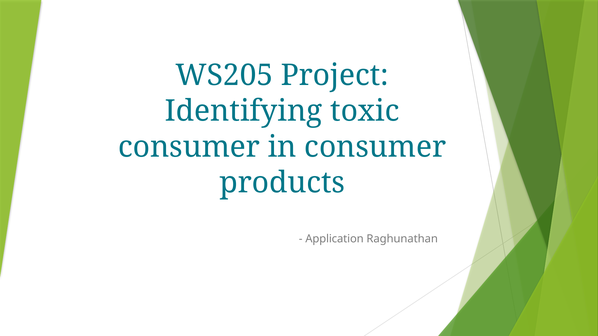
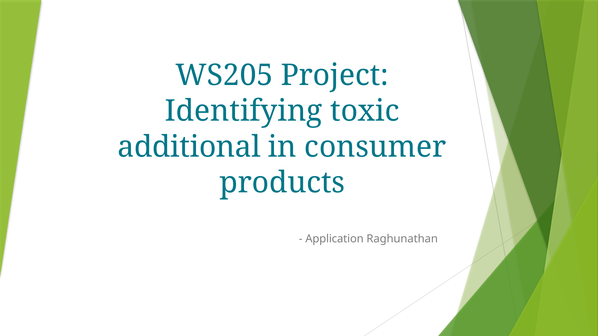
consumer: consumer -> additional (189, 147)
